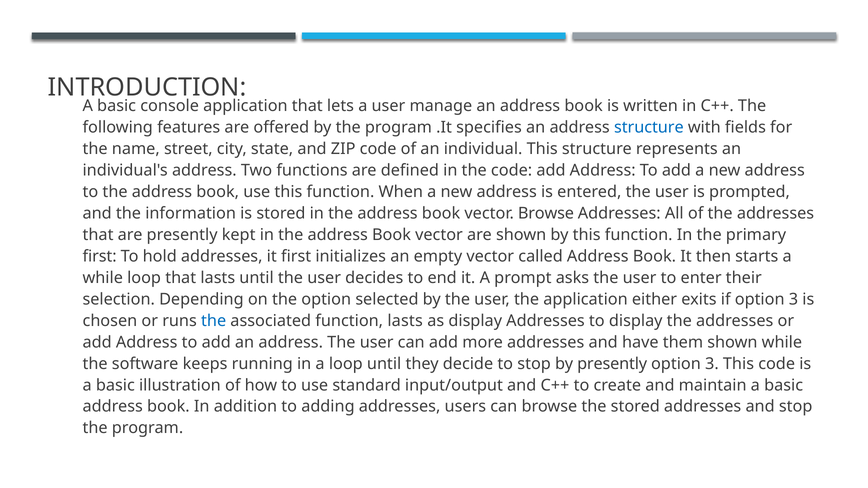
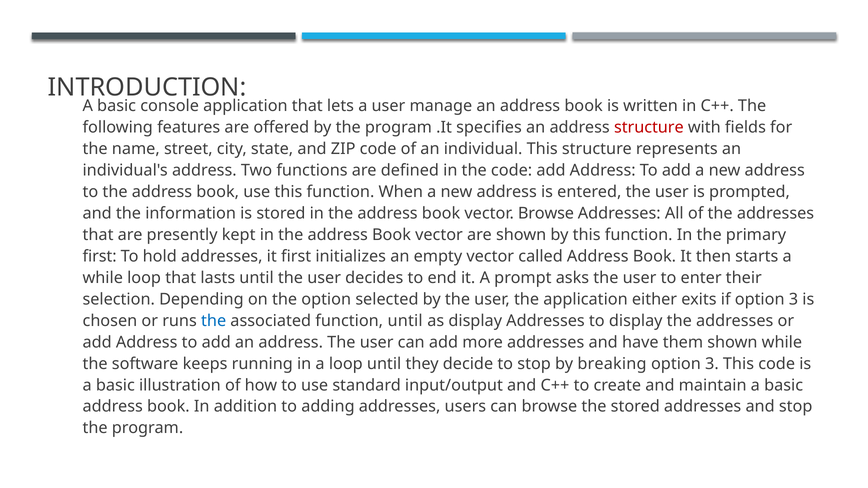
structure colour: blue -> red (649, 128)
function lasts: lasts -> until (405, 321)
by presently: presently -> breaking (612, 364)
